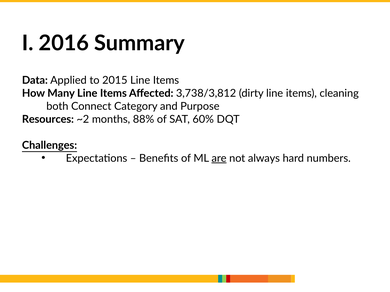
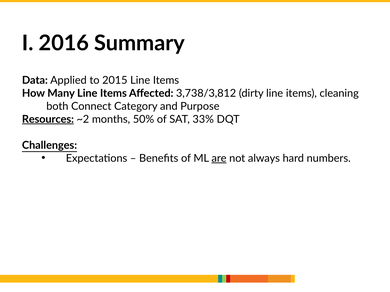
Resources underline: none -> present (48, 119)
88%: 88% -> 50% (144, 119)
60%: 60% -> 33% (203, 119)
